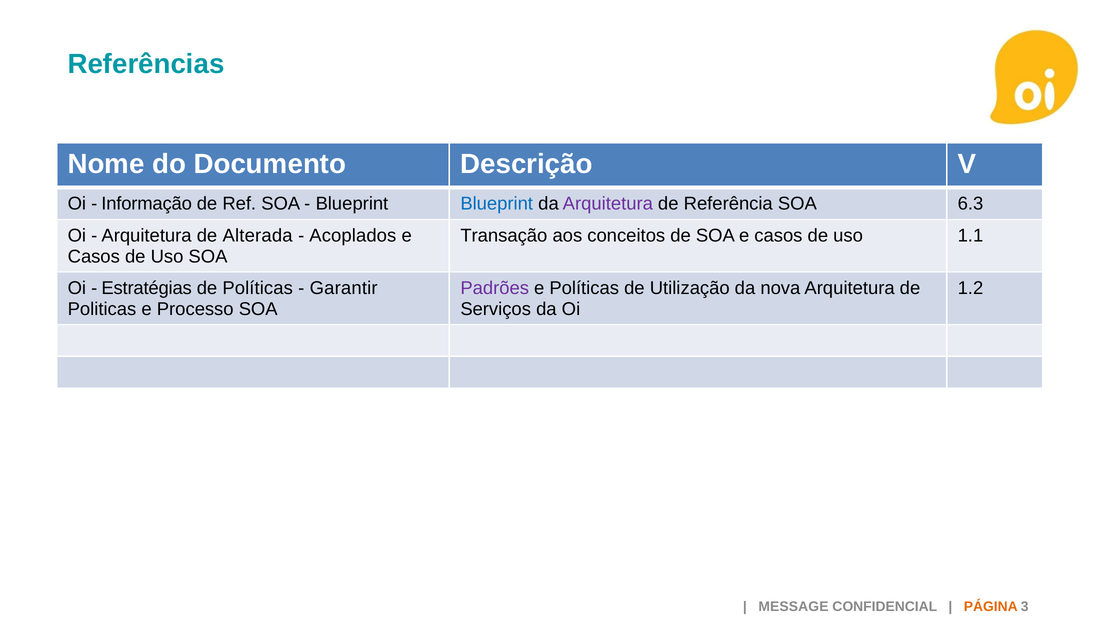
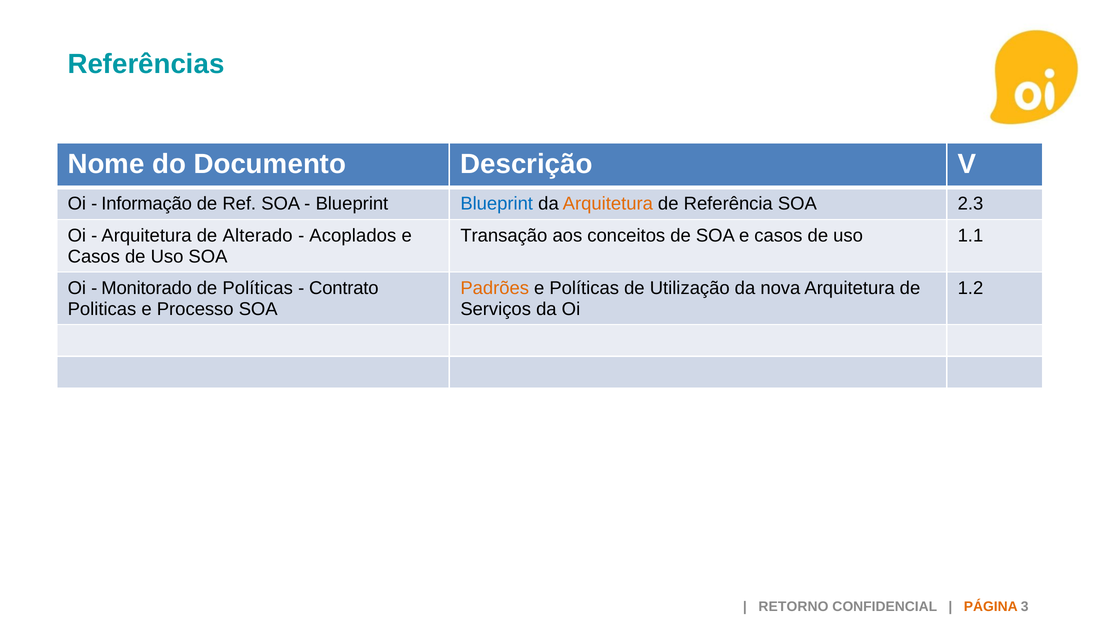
Arquitetura colour: purple -> orange (608, 204)
6.3: 6.3 -> 2.3 (971, 204)
Alterada: Alterada -> Alterado (258, 235)
Estratégias: Estratégias -> Monitorado (147, 288)
Garantir: Garantir -> Contrato (344, 288)
Padrões colour: purple -> orange (495, 288)
MESSAGE: MESSAGE -> RETORNO (793, 606)
